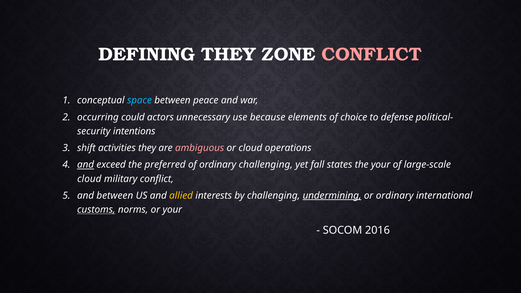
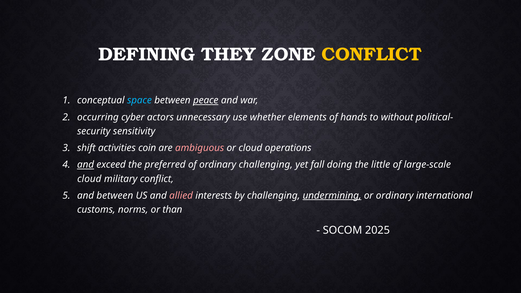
CONFLICT colour: pink -> yellow (372, 54)
peace underline: none -> present (206, 100)
could: could -> cyber (133, 117)
because: because -> whether (268, 117)
choice: choice -> hands (354, 117)
defense: defense -> without (397, 117)
intentions: intentions -> sensitivity (134, 131)
activities they: they -> coin (147, 148)
states: states -> doing (339, 165)
the your: your -> little (381, 165)
allied colour: yellow -> pink (181, 196)
customs underline: present -> none (96, 210)
or your: your -> than (172, 210)
2016: 2016 -> 2025 (377, 230)
